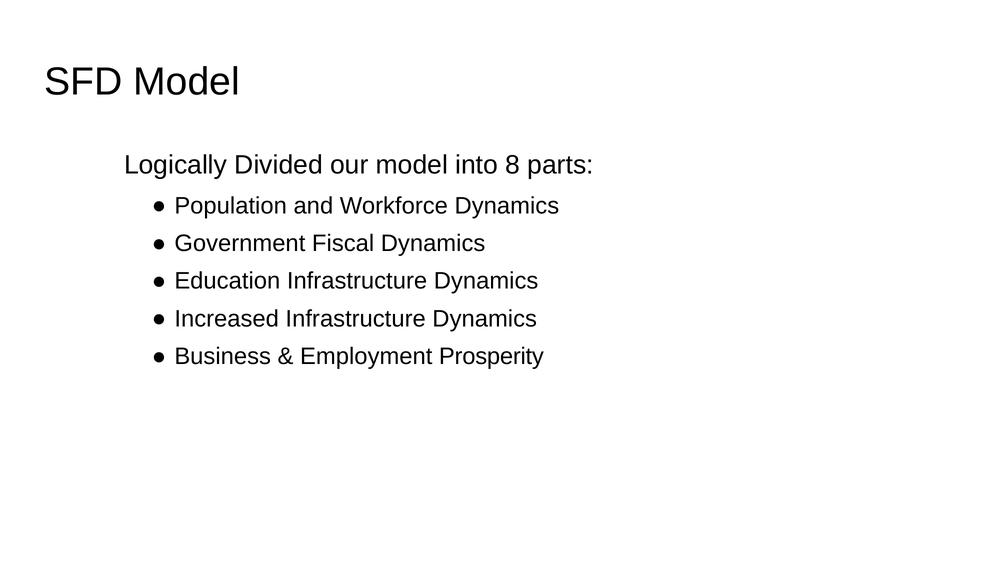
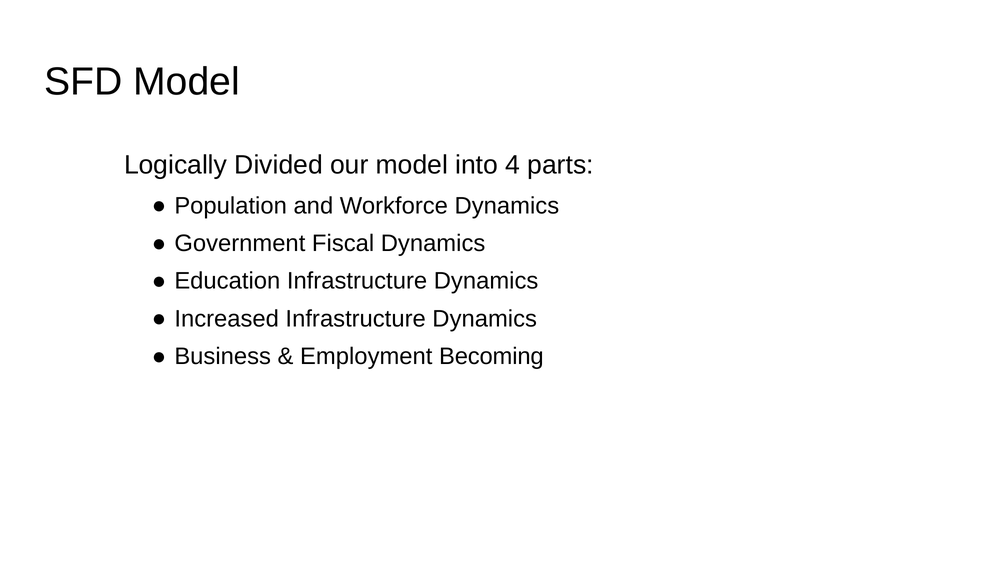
8: 8 -> 4 (513, 165)
Prosperity: Prosperity -> Becoming (491, 356)
